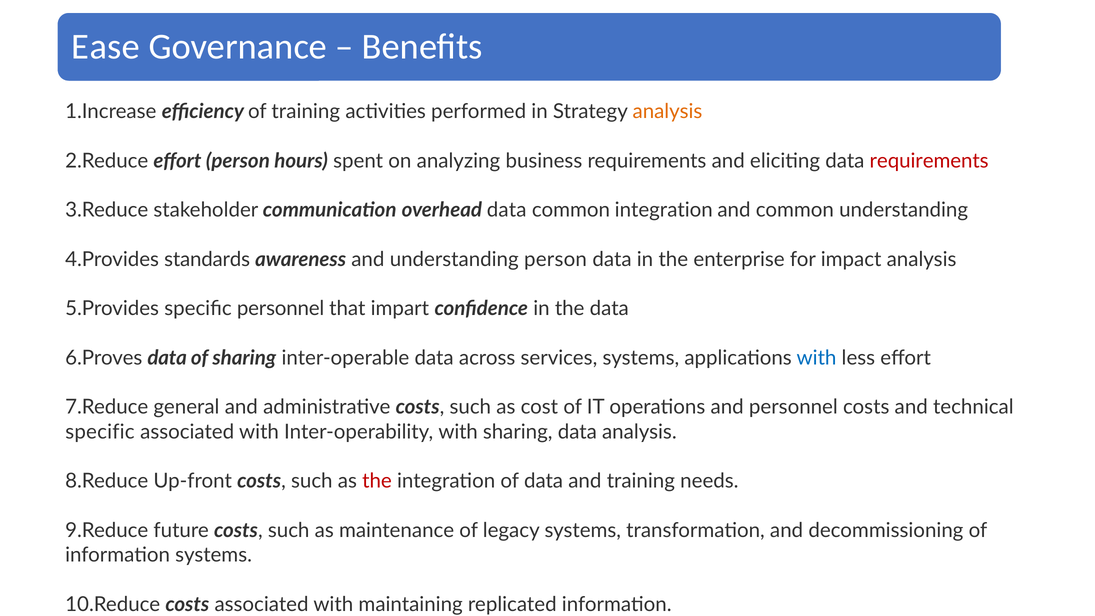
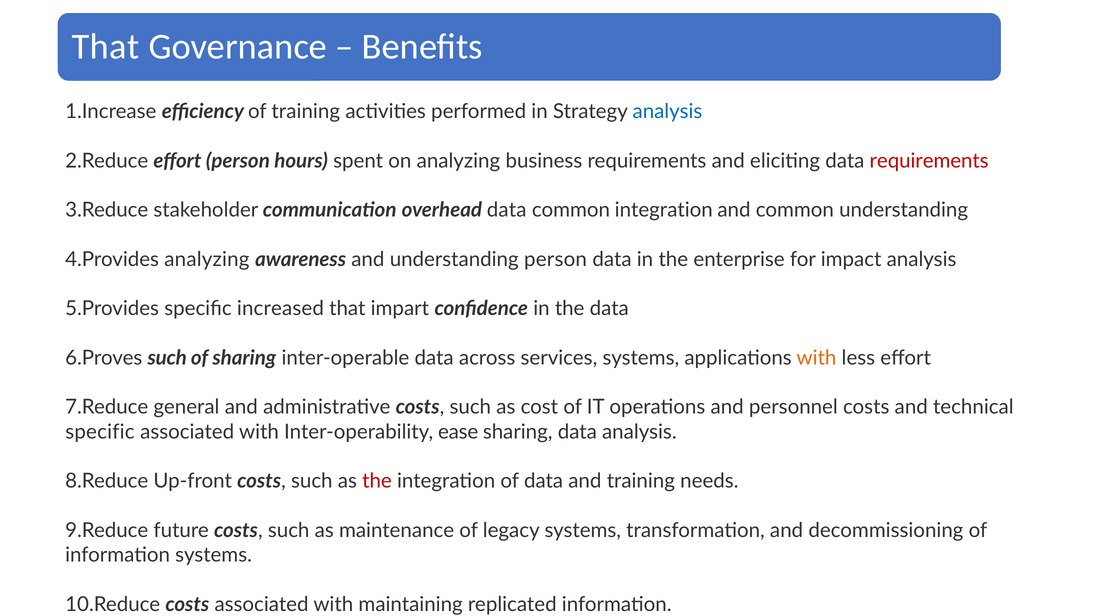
Ease: Ease -> That (106, 47)
analysis colour: orange -> blue (667, 112)
standards: standards -> analyzing (207, 259)
specific personnel: personnel -> increased (280, 309)
data: data -> such (167, 358)
with colour: blue -> orange (817, 358)
Inter-operability with: with -> ease (458, 432)
